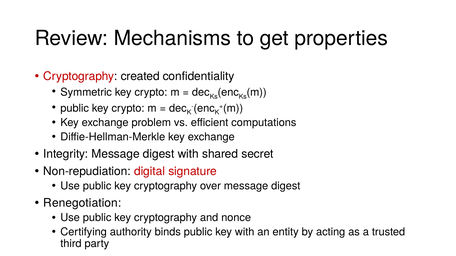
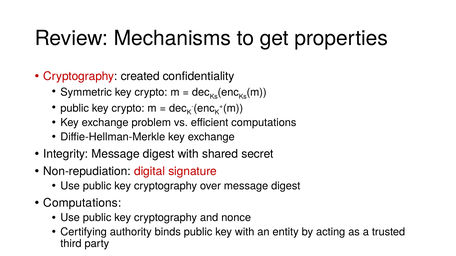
Renegotiation: Renegotiation -> Computations (82, 203)
